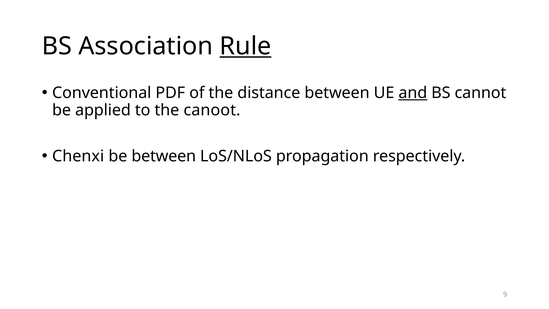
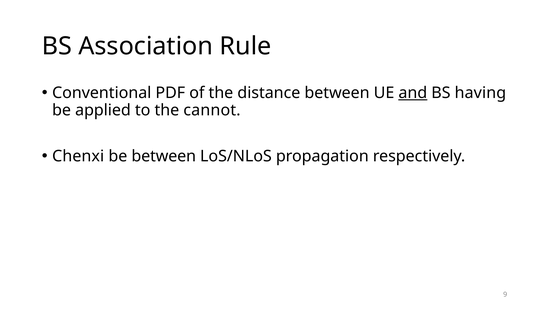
Rule underline: present -> none (245, 46)
cannot: cannot -> having (480, 93)
canoot: canoot -> cannot (212, 110)
